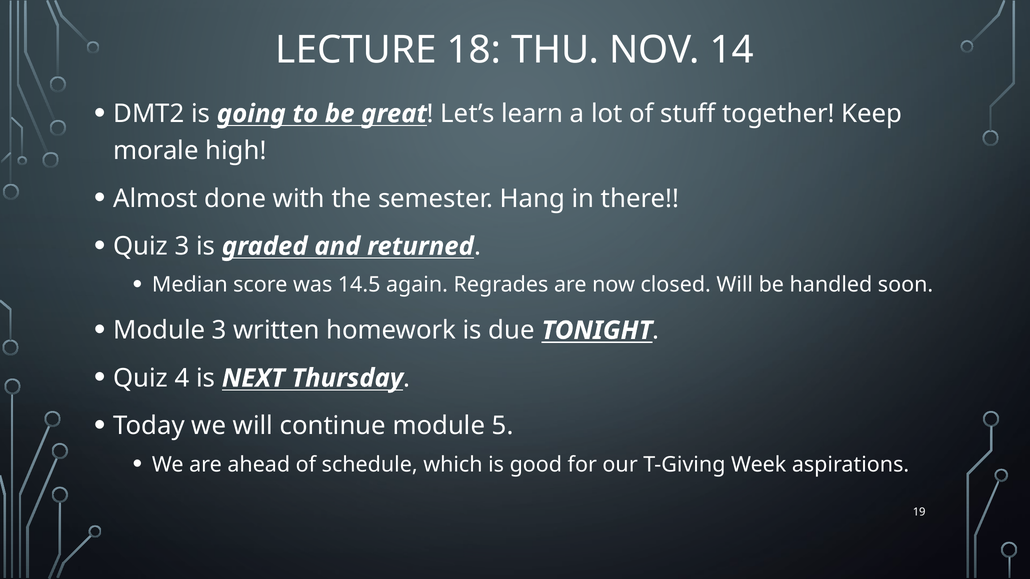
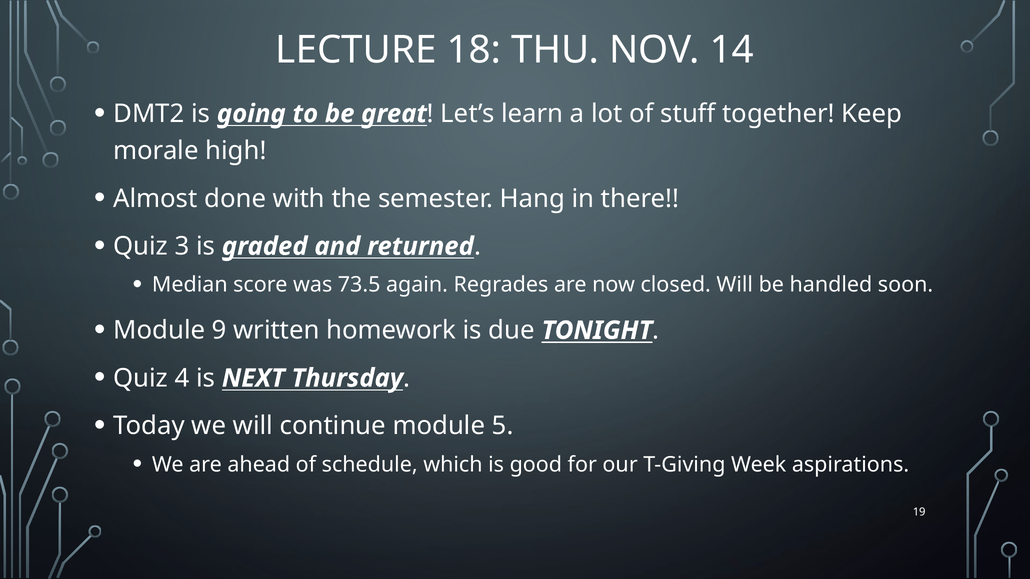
14.5: 14.5 -> 73.5 (359, 285)
Module 3: 3 -> 9 (219, 331)
